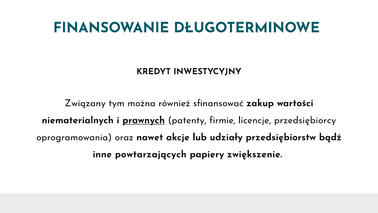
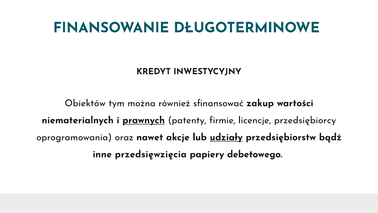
Związany: Związany -> Obiektów (85, 103)
udziały underline: none -> present (226, 137)
powtarzających: powtarzających -> przedsięwzięcia (151, 154)
zwiększenie: zwiększenie -> debetowego (255, 154)
